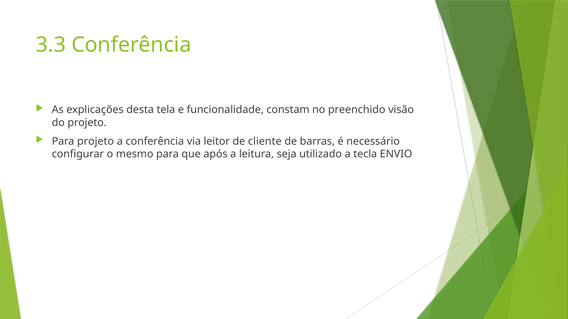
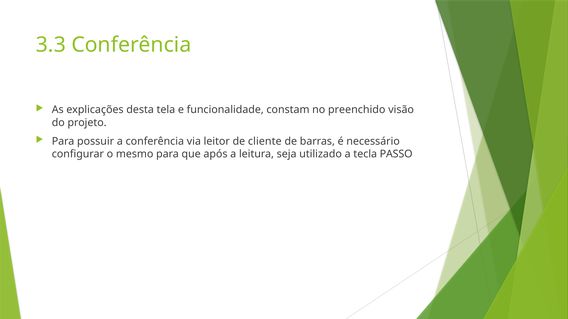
Para projeto: projeto -> possuir (96, 141)
ENVIO: ENVIO -> PASSO (396, 154)
